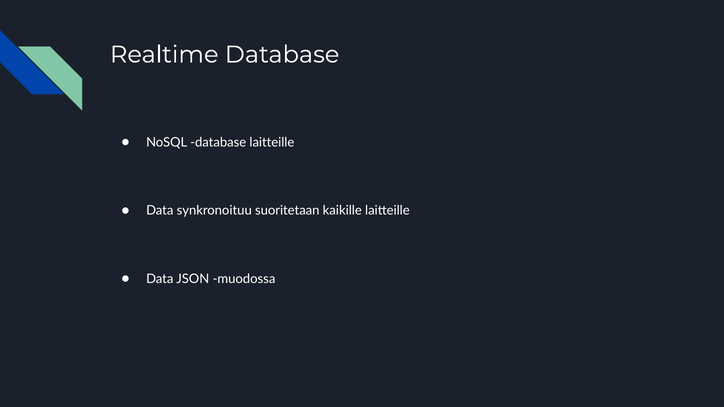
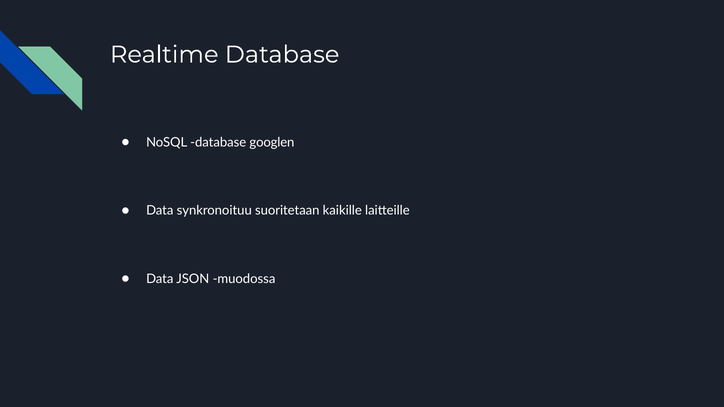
database laitteille: laitteille -> googlen (272, 142)
